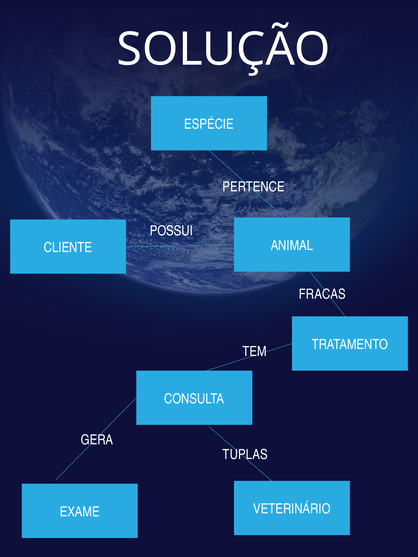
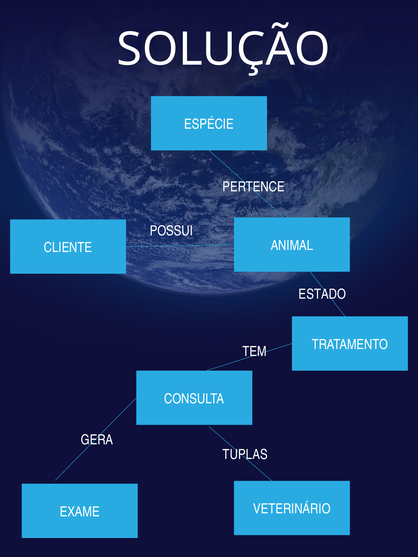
FRACAS: FRACAS -> ESTADO (322, 294)
